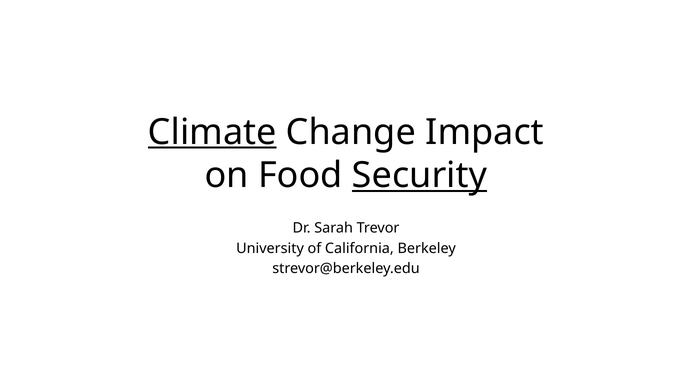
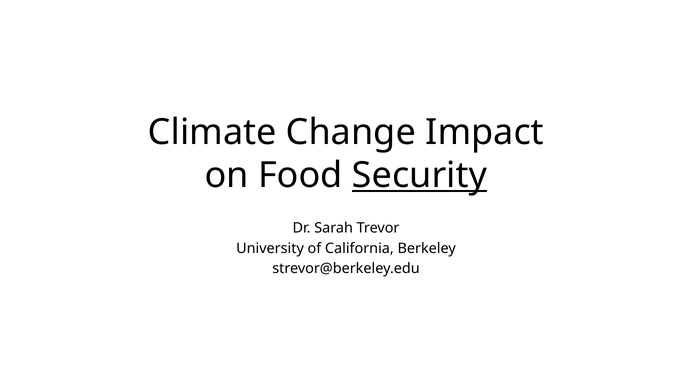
Climate underline: present -> none (212, 132)
